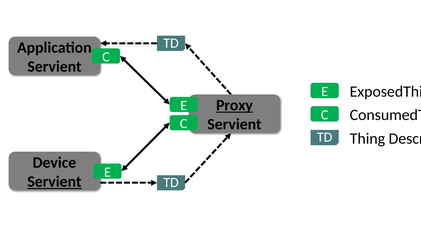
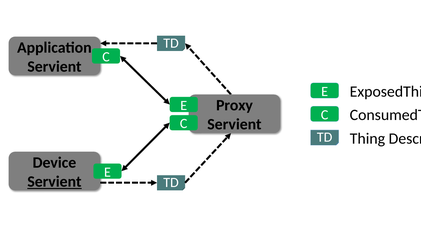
Proxy underline: present -> none (234, 105)
